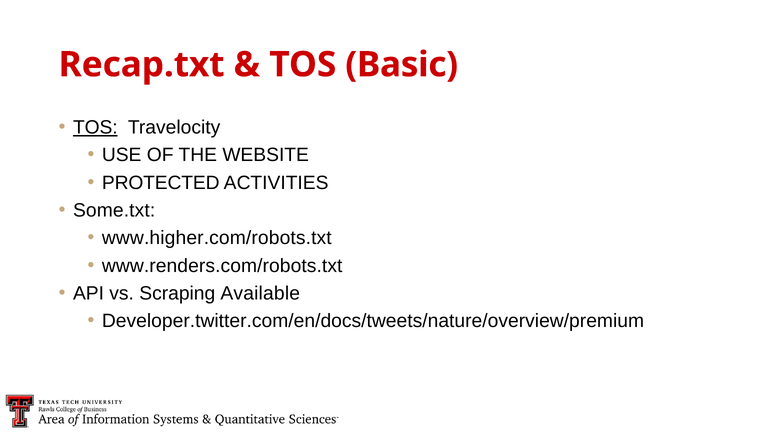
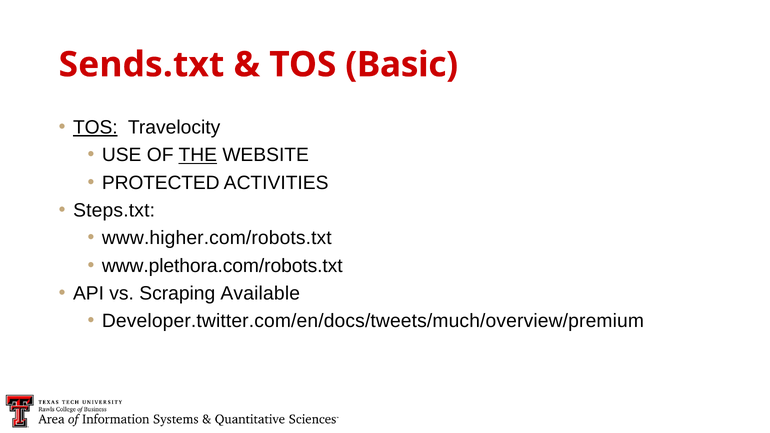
Recap.txt: Recap.txt -> Sends.txt (141, 65)
THE underline: none -> present (198, 155)
Some.txt: Some.txt -> Steps.txt (114, 210)
www.renders.com/robots.txt: www.renders.com/robots.txt -> www.plethora.com/robots.txt (222, 266)
Developer.twitter.com/en/docs/tweets/nature/overview/premium: Developer.twitter.com/en/docs/tweets/nature/overview/premium -> Developer.twitter.com/en/docs/tweets/much/overview/premium (373, 321)
